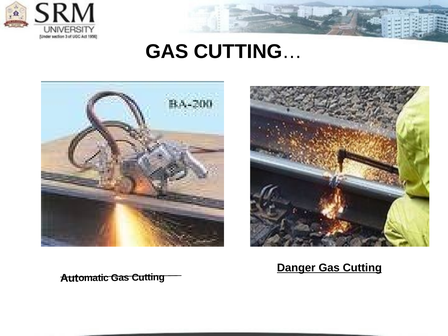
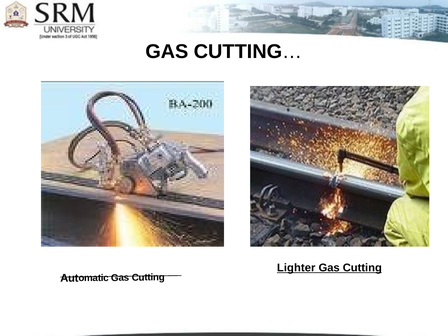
Danger: Danger -> Lighter (296, 268)
